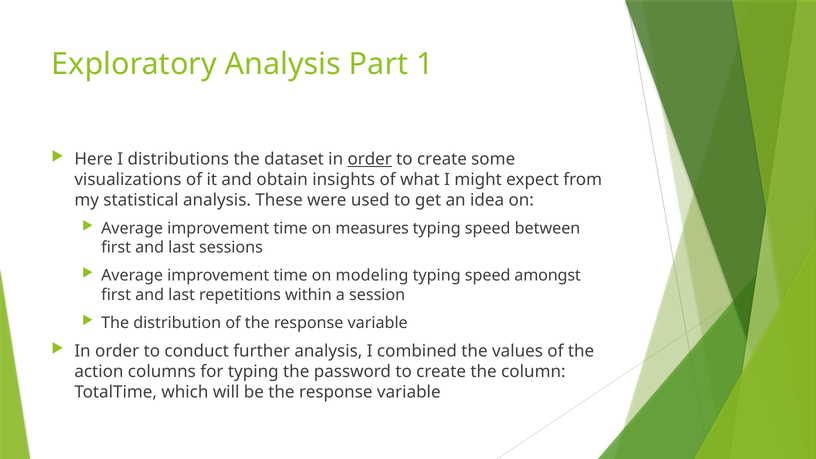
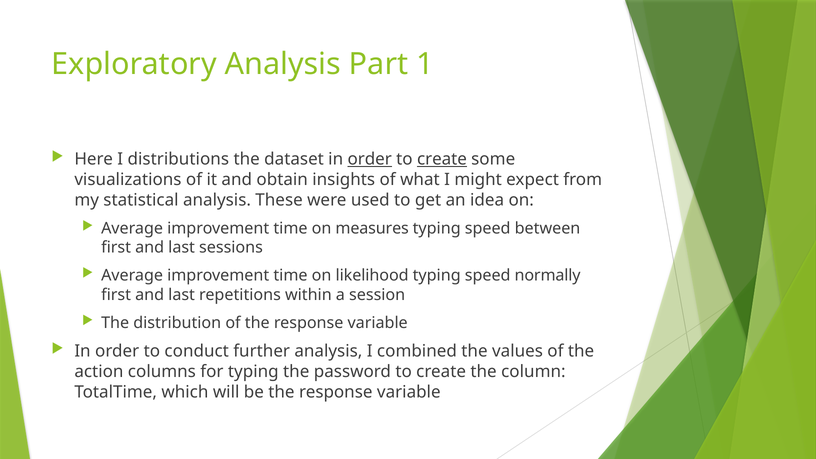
create underline: none -> present (442, 159)
modeling: modeling -> likelihood (372, 275)
amongst: amongst -> normally (548, 275)
